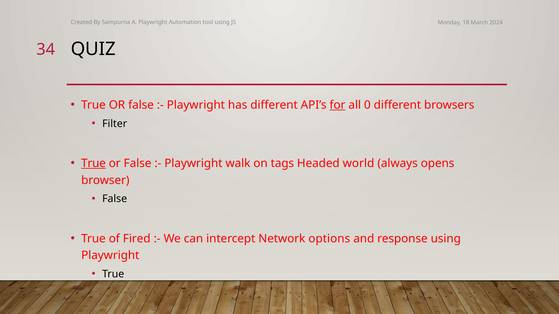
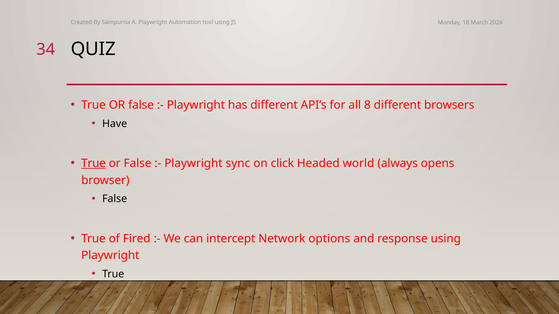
for underline: present -> none (337, 105)
0: 0 -> 8 (367, 105)
Filter: Filter -> Have (115, 124)
walk: walk -> sync (238, 164)
tags: tags -> click (282, 164)
